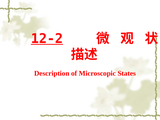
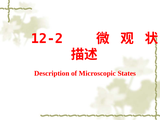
12-2 underline: present -> none (47, 39)
